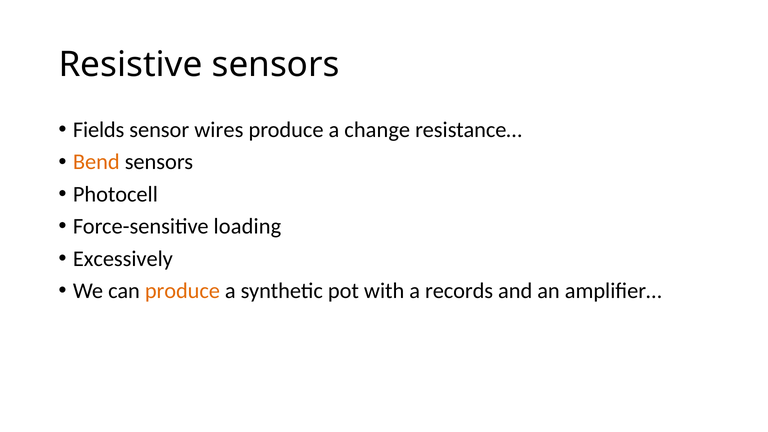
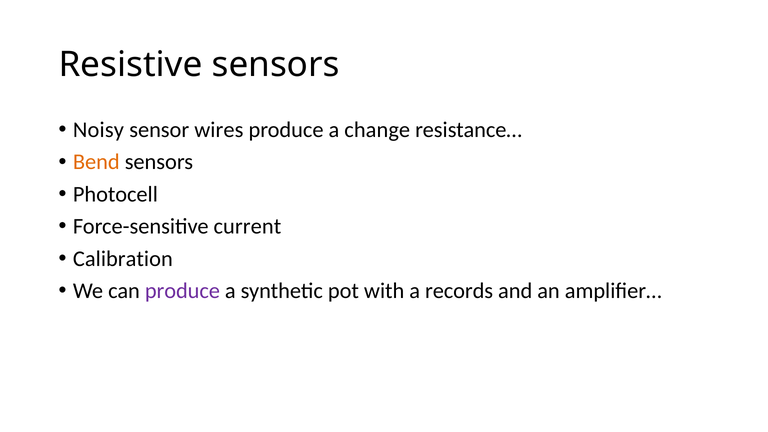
Fields: Fields -> Noisy (98, 130)
loading: loading -> current (247, 226)
Excessively: Excessively -> Calibration (123, 259)
produce colour: orange -> purple (182, 291)
